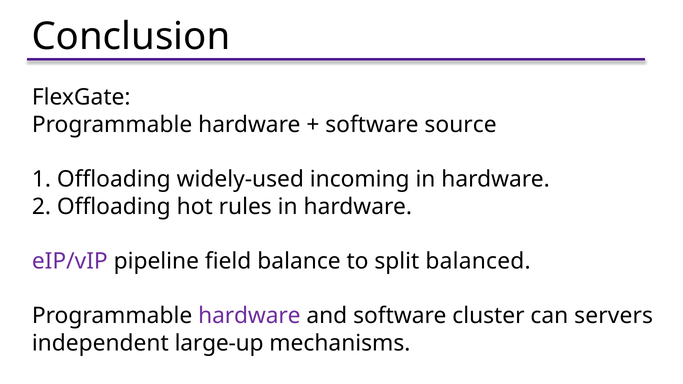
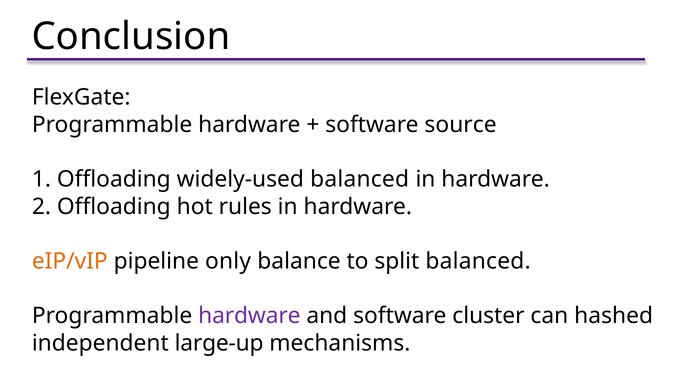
widely-used incoming: incoming -> balanced (360, 179)
eIP/vIP colour: purple -> orange (70, 261)
field: field -> only (228, 261)
servers: servers -> hashed (614, 316)
